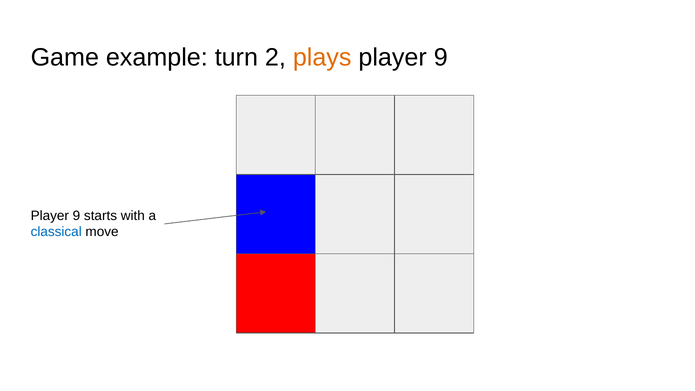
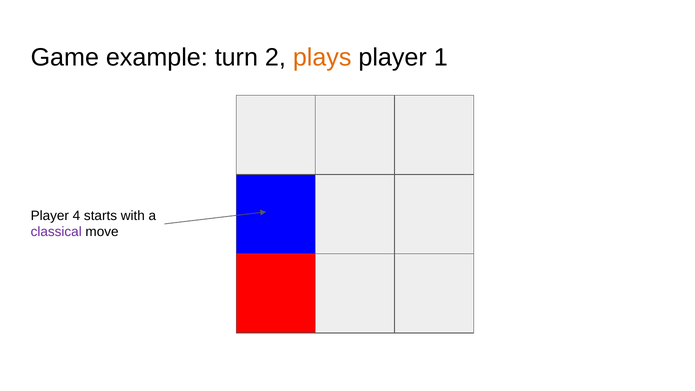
9: 9 -> 1 (441, 58)
9: 9 -> 4 (76, 216)
classical colour: blue -> purple (56, 232)
